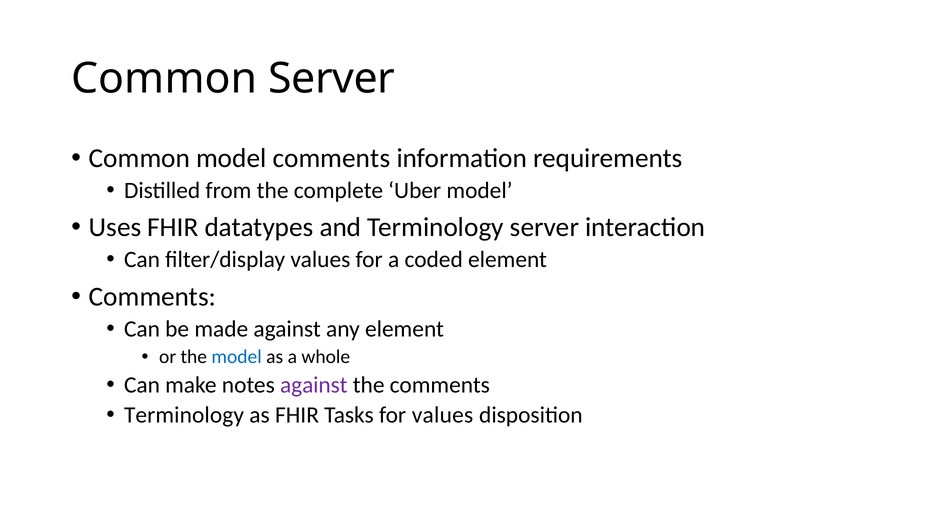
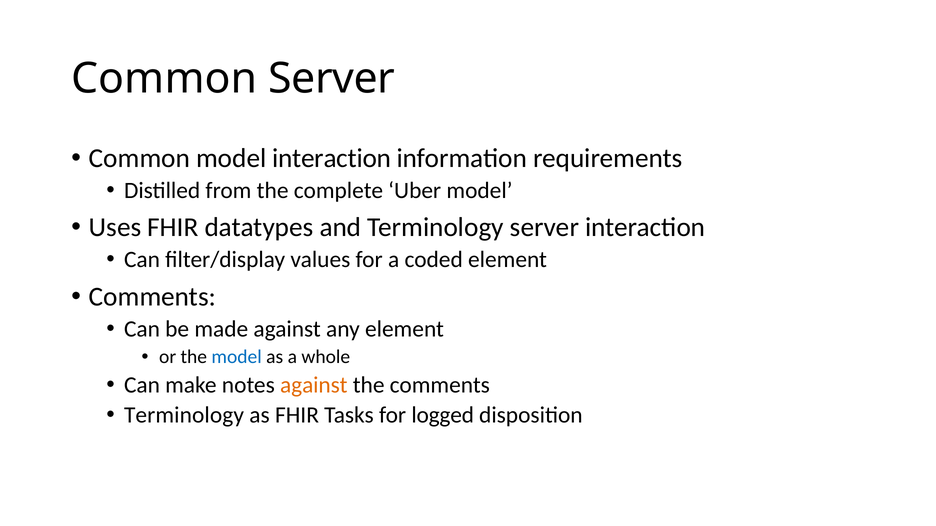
model comments: comments -> interaction (332, 158)
against colour: purple -> orange (314, 385)
for values: values -> logged (443, 415)
